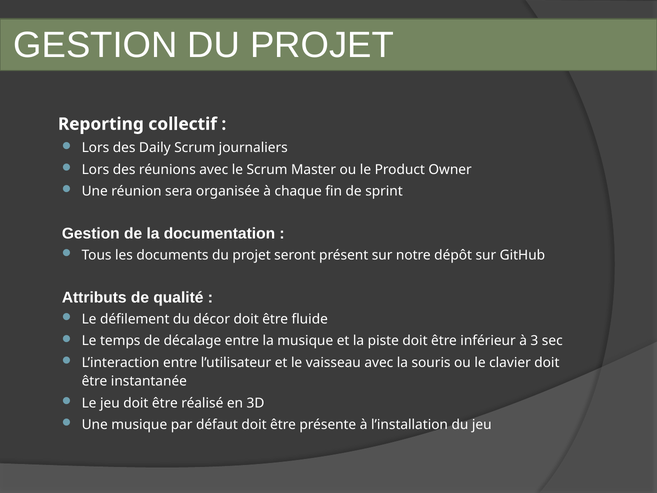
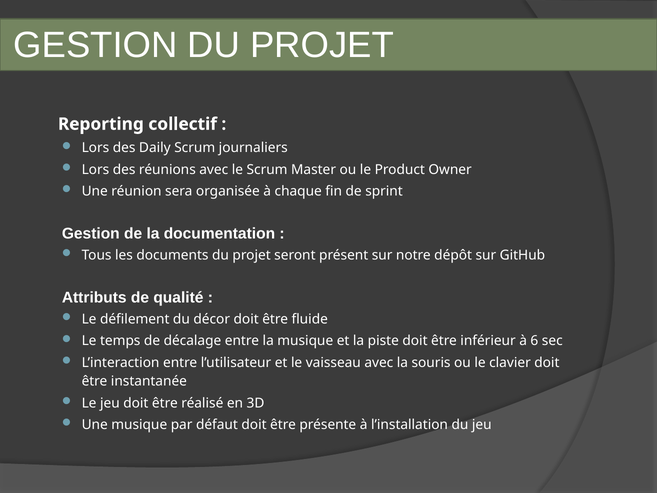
3: 3 -> 6 (534, 341)
